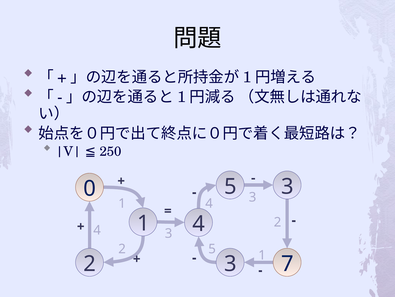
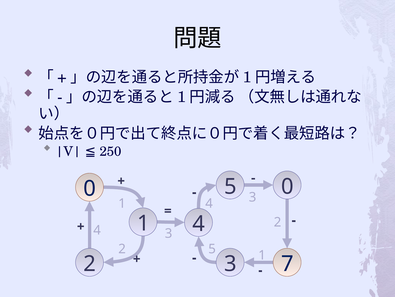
5 3: 3 -> 0 (287, 186)
